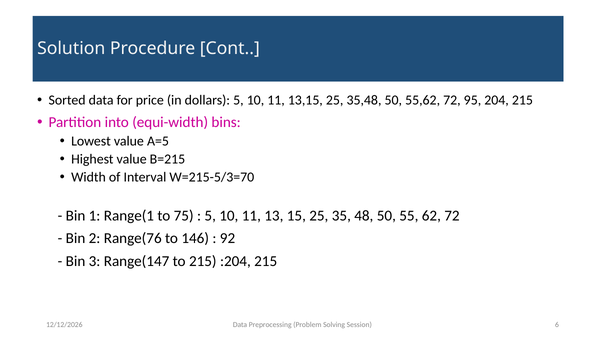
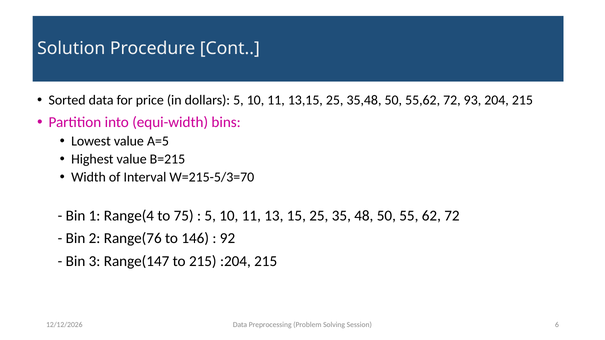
95: 95 -> 93 (472, 100)
Range(1: Range(1 -> Range(4 (129, 216)
